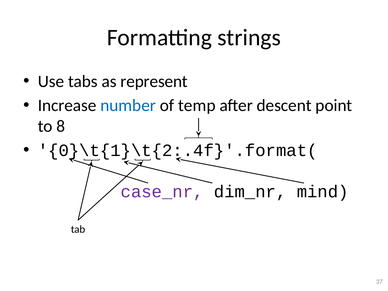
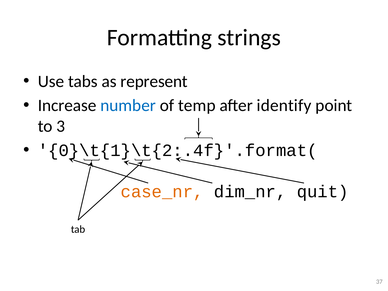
descent: descent -> identify (284, 106)
8: 8 -> 3 (61, 126)
case_nr colour: purple -> orange (162, 192)
mind: mind -> quit (323, 192)
